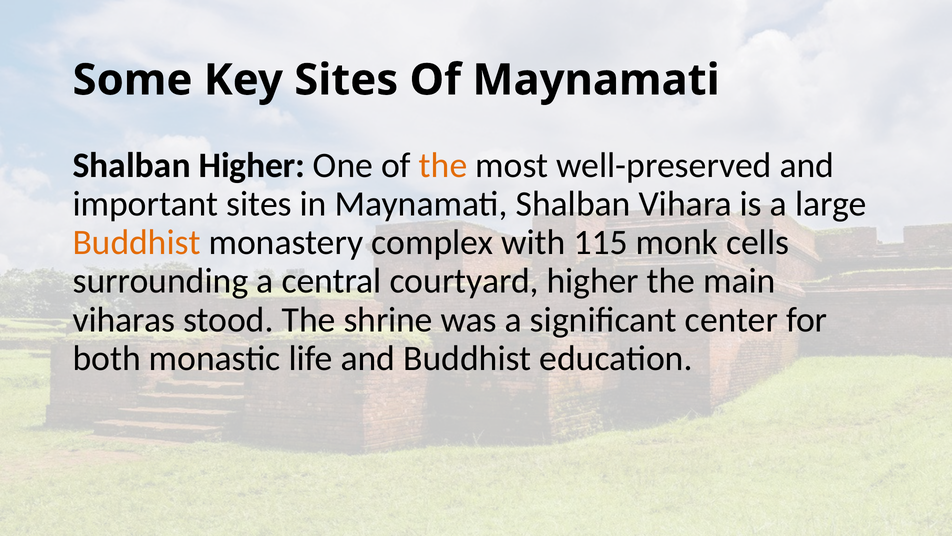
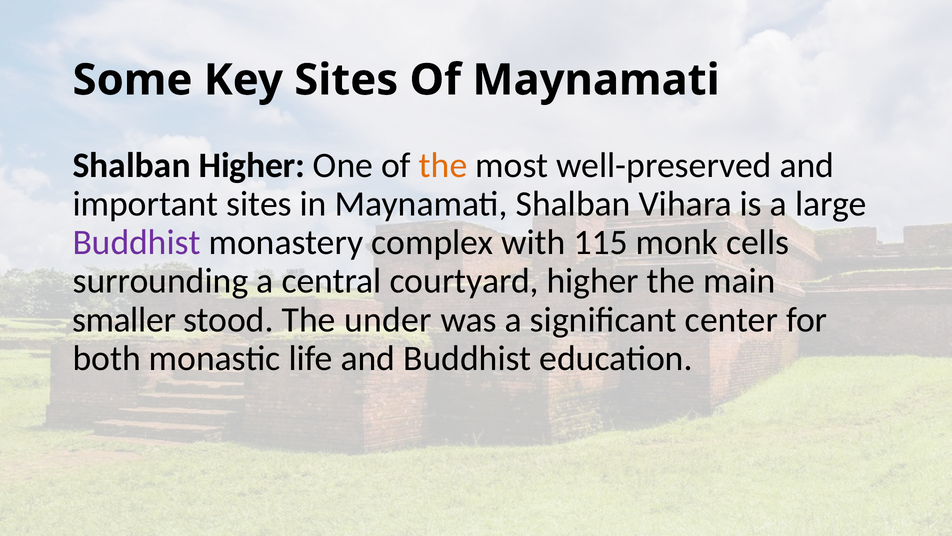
Buddhist colour: orange -> purple (137, 242)
viharas: viharas -> smaller (124, 319)
shrine: shrine -> under (388, 319)
